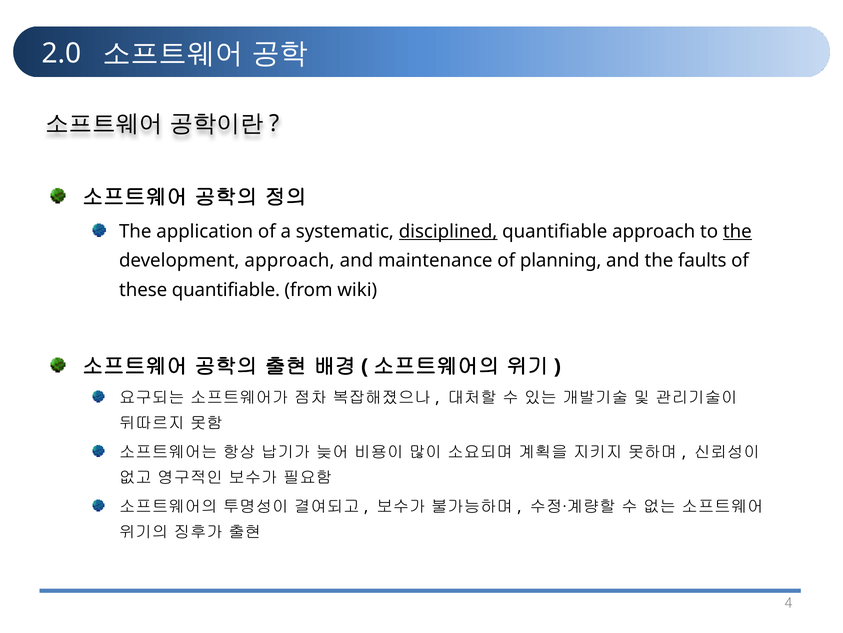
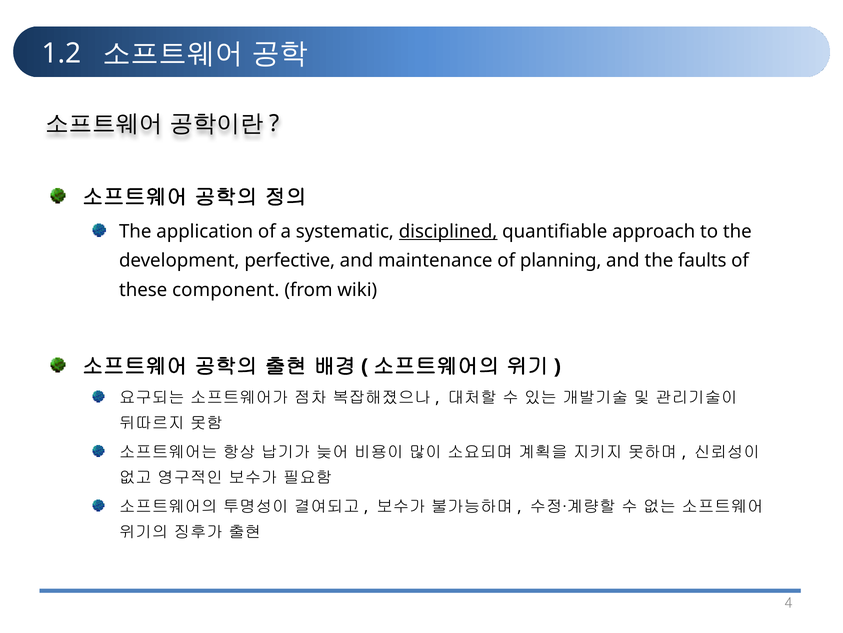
2.0: 2.0 -> 1.2 (62, 53)
the underline: present -> none (737, 231)
development approach: approach -> perfective (290, 260)
these quantifiable: quantifiable -> component (226, 290)
